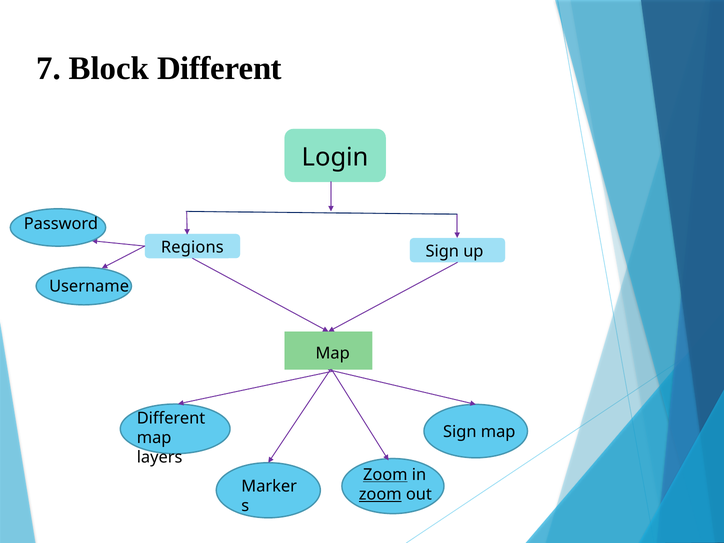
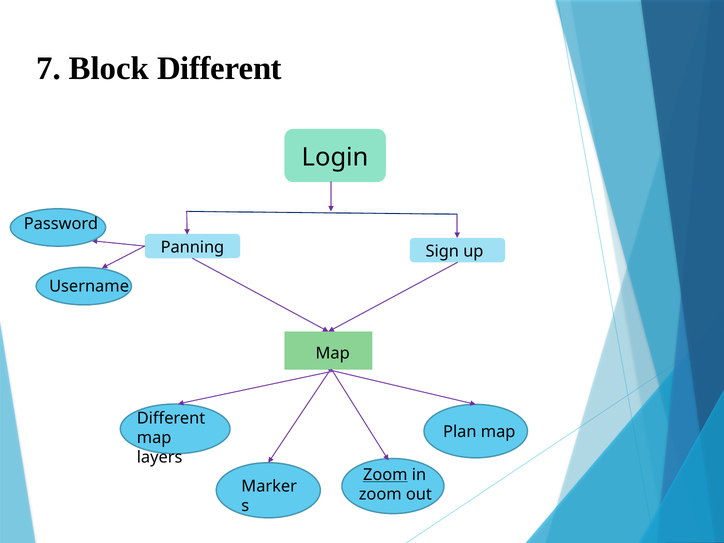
Regions: Regions -> Panning (192, 247)
Sign: Sign -> Plan (460, 432)
zoom underline: present -> none (380, 494)
